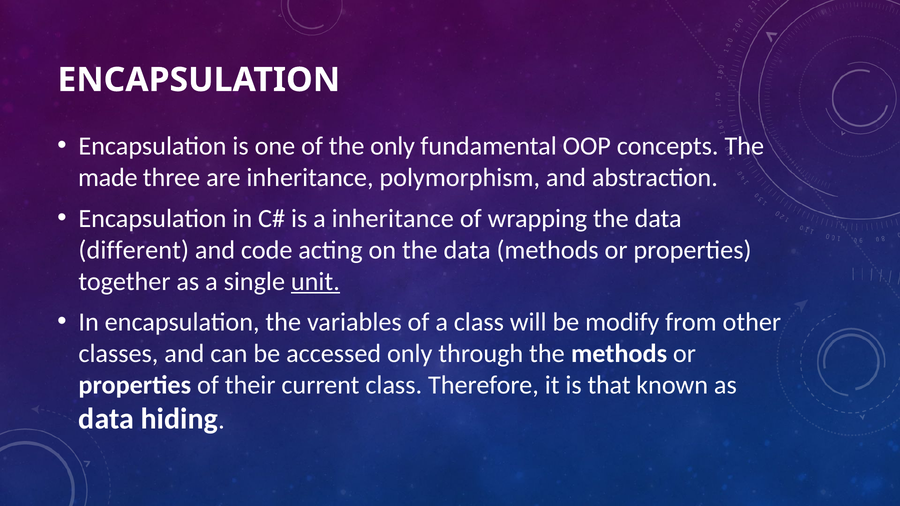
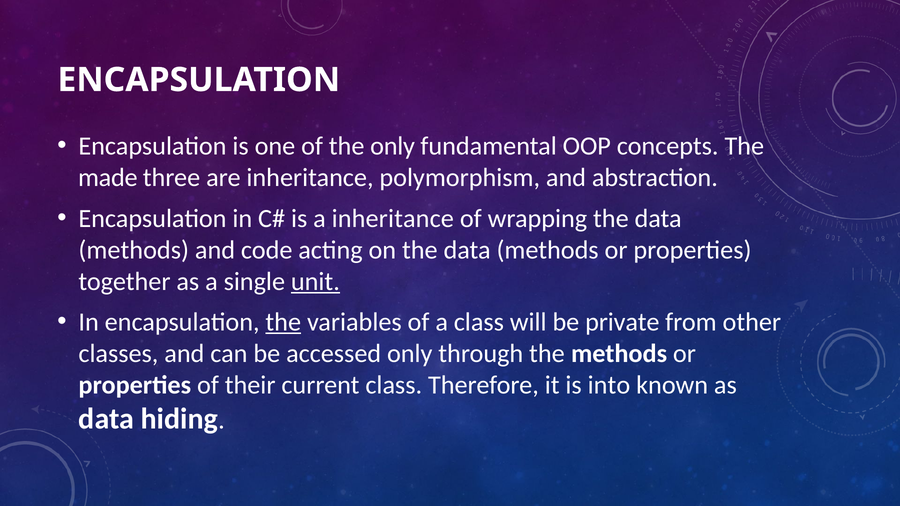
different: different -> methods (134, 250)
the underline: none -> present (283, 322)
modify: modify -> private (622, 322)
that: that -> into (609, 385)
